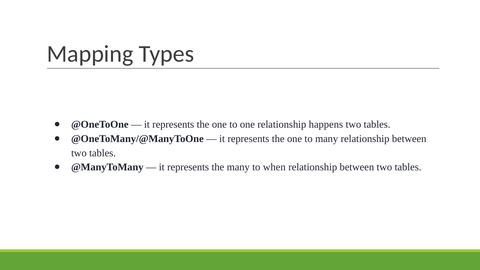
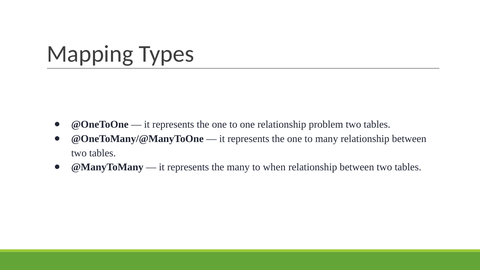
happens: happens -> problem (326, 124)
